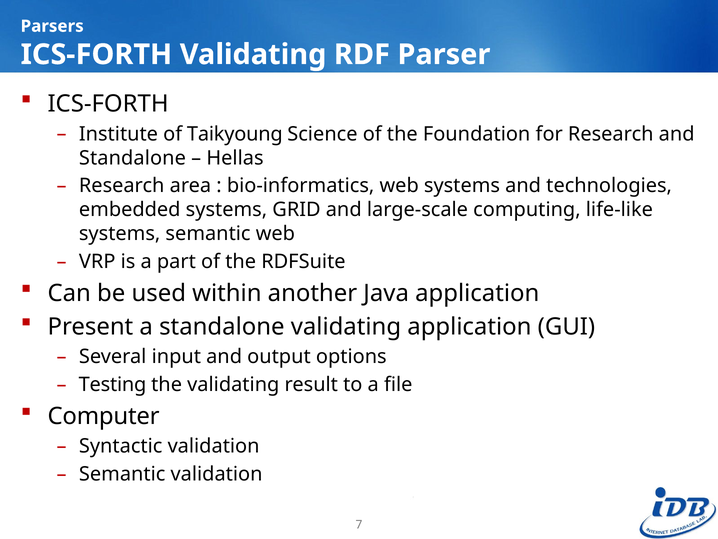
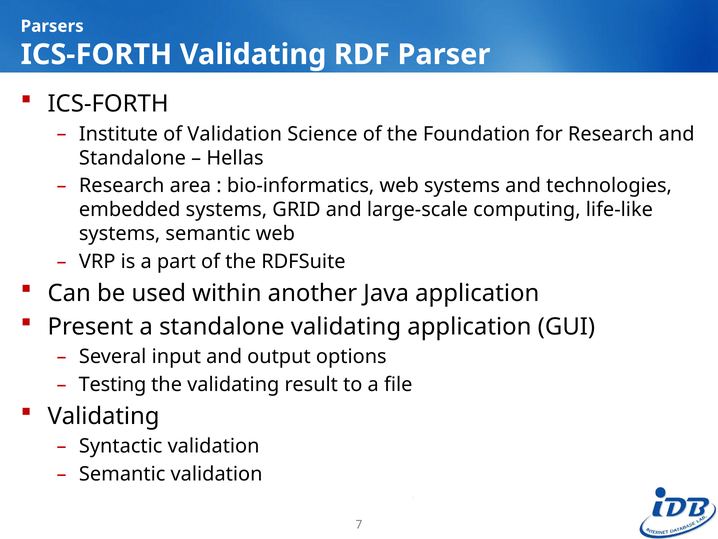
of Taikyoung: Taikyoung -> Validation (235, 134)
Computer: Computer -> Validating (104, 416)
